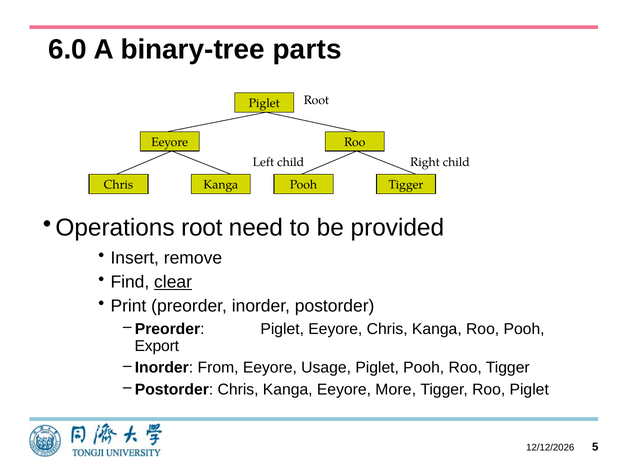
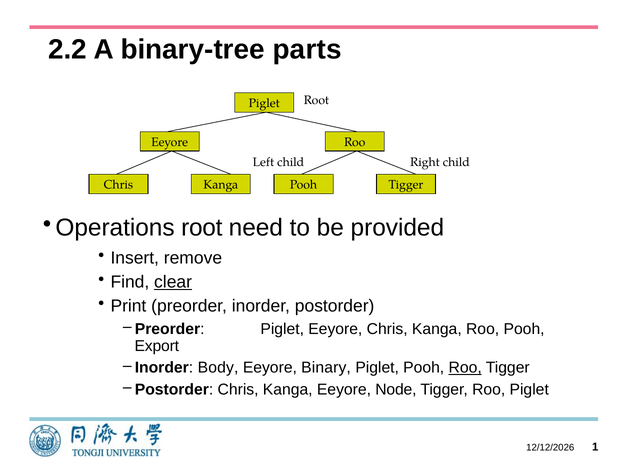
6.0: 6.0 -> 2.2 (68, 49)
From: From -> Body (218, 368)
Usage: Usage -> Binary (326, 368)
Roo underline: none -> present (465, 368)
More: More -> Node (396, 389)
5: 5 -> 1 (595, 447)
